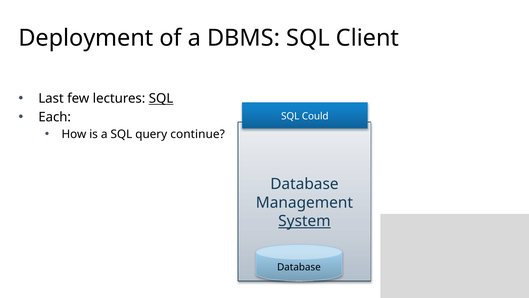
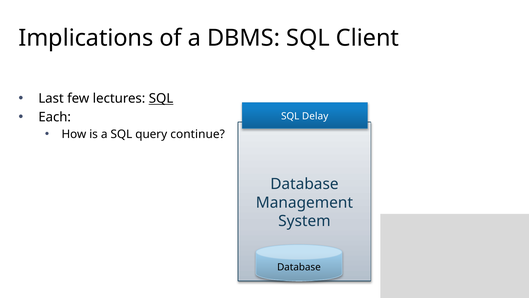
Deployment: Deployment -> Implications (86, 38)
Could: Could -> Delay (315, 116)
System underline: present -> none (304, 221)
